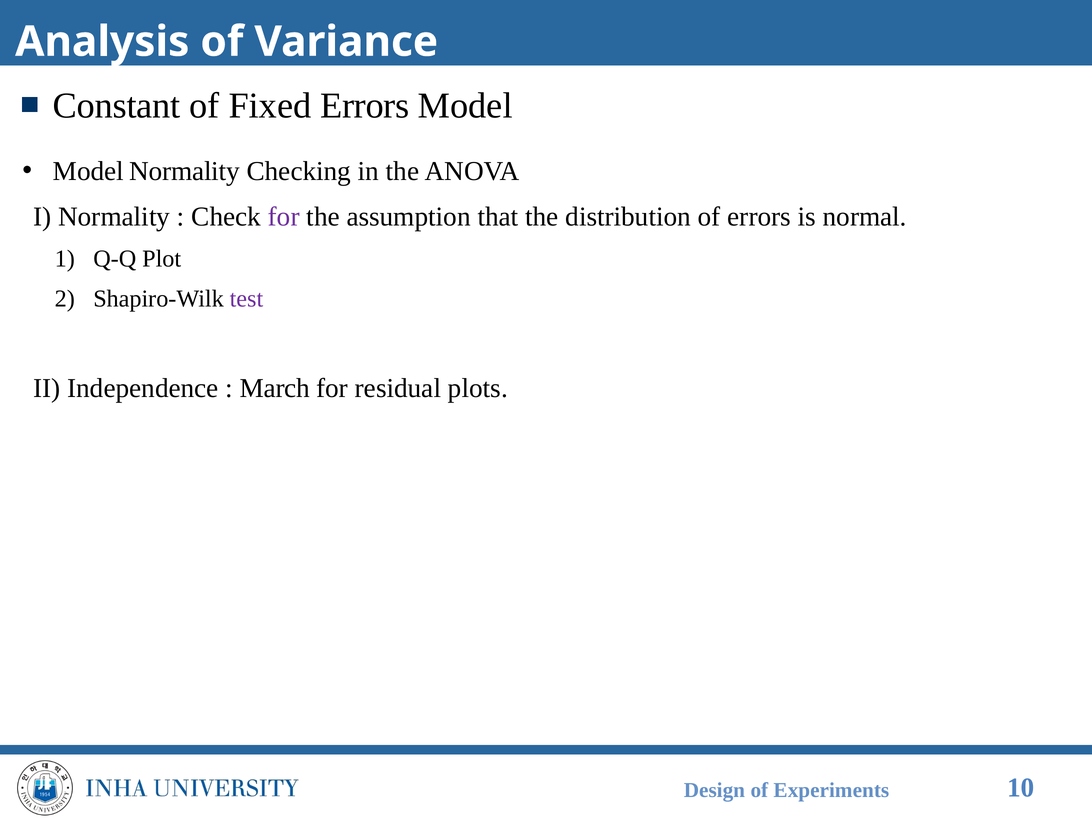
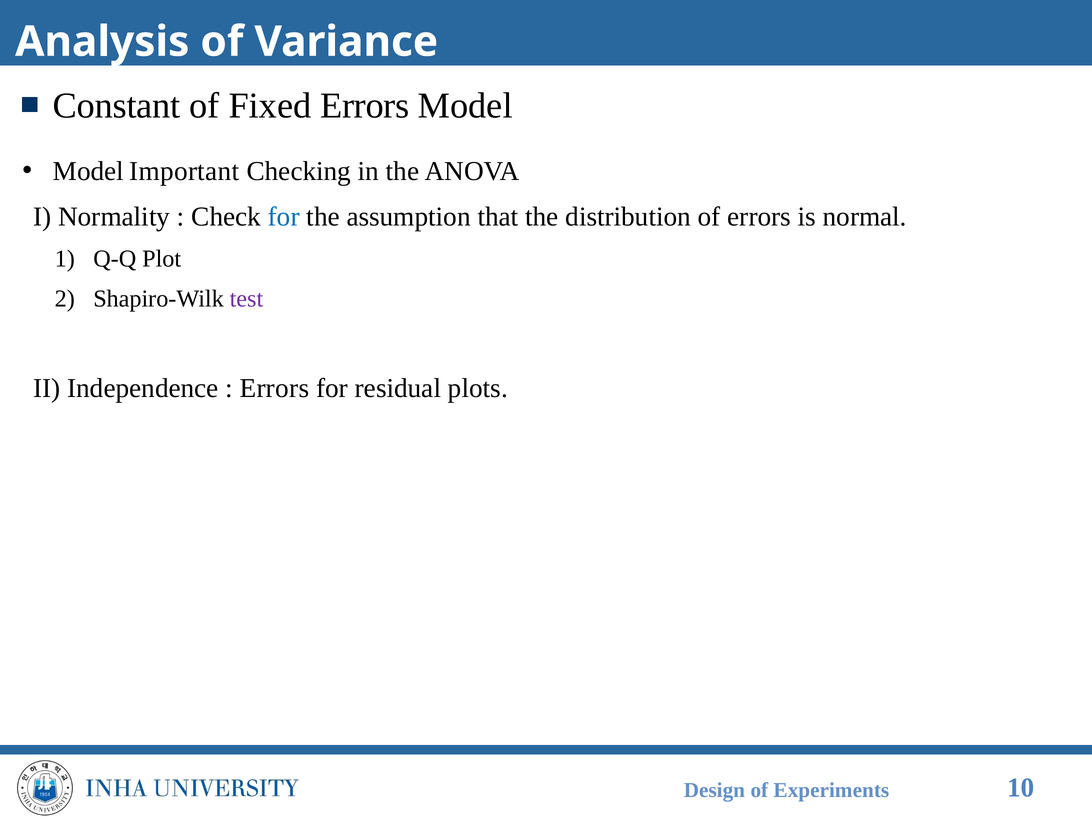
Model Normality: Normality -> Important (184, 171)
for colour: purple -> blue (284, 217)
March: March -> Errors (274, 388)
